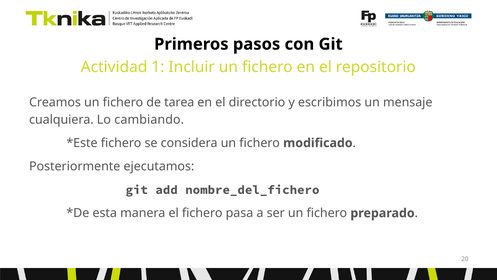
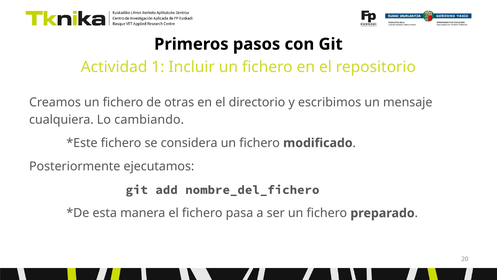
tarea: tarea -> otras (179, 102)
